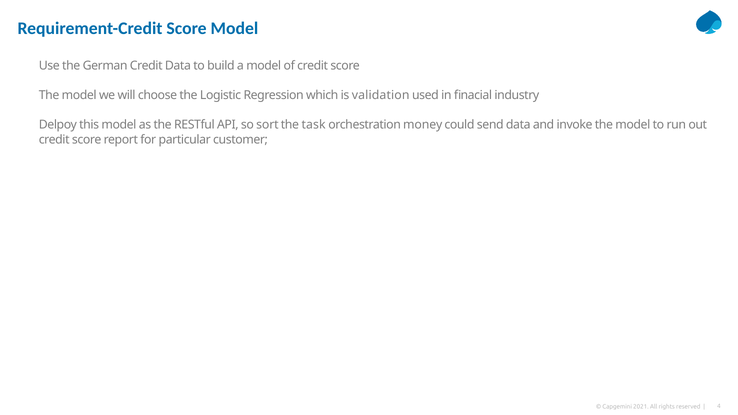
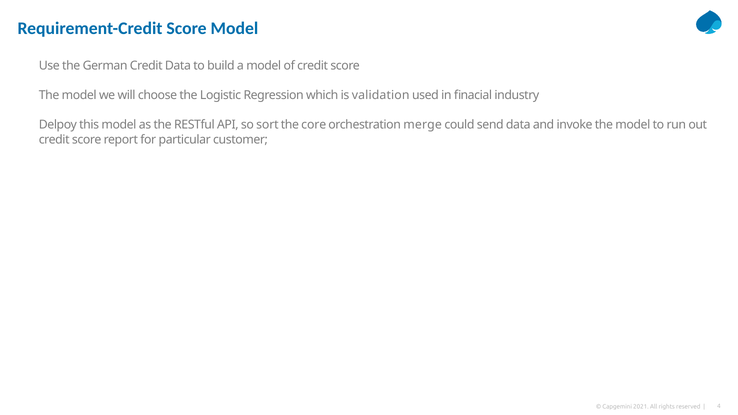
task: task -> core (314, 125)
money: money -> merge (423, 125)
